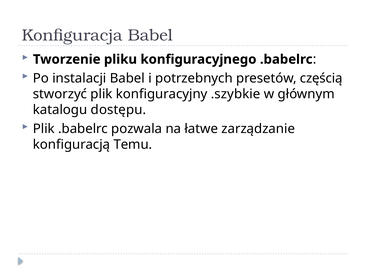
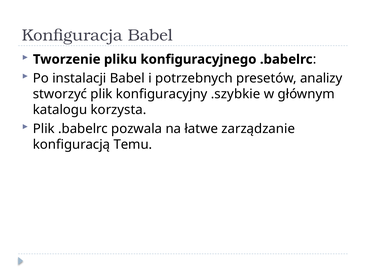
częścią: częścią -> analizy (321, 78)
dostępu: dostępu -> korzysta (119, 110)
